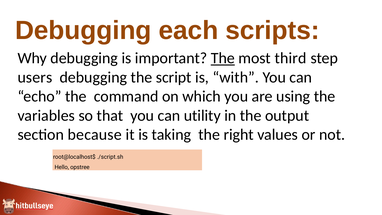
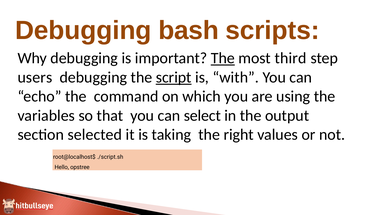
each: each -> bash (189, 30)
script underline: none -> present (174, 77)
utility: utility -> select (202, 115)
because: because -> selected (95, 135)
